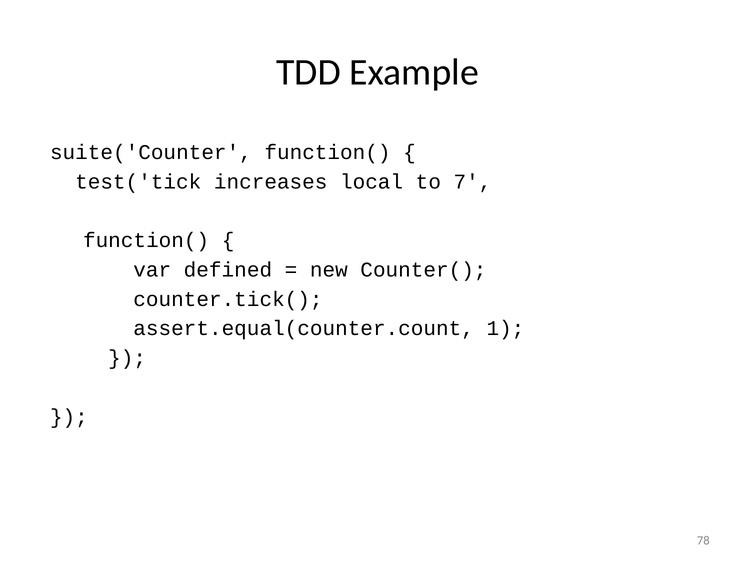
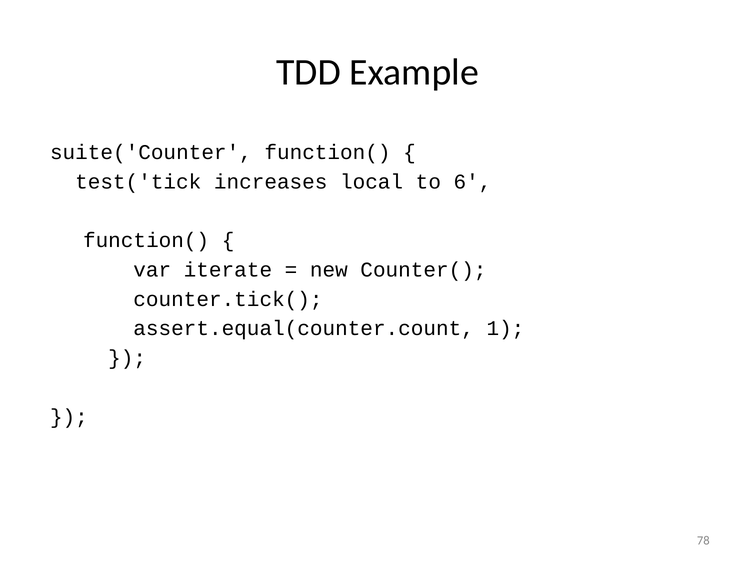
7: 7 -> 6 (472, 182)
defined: defined -> iterate (228, 270)
